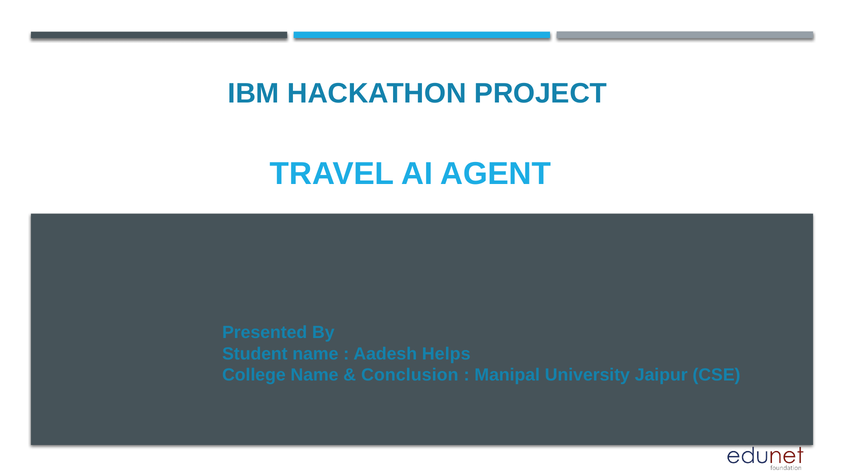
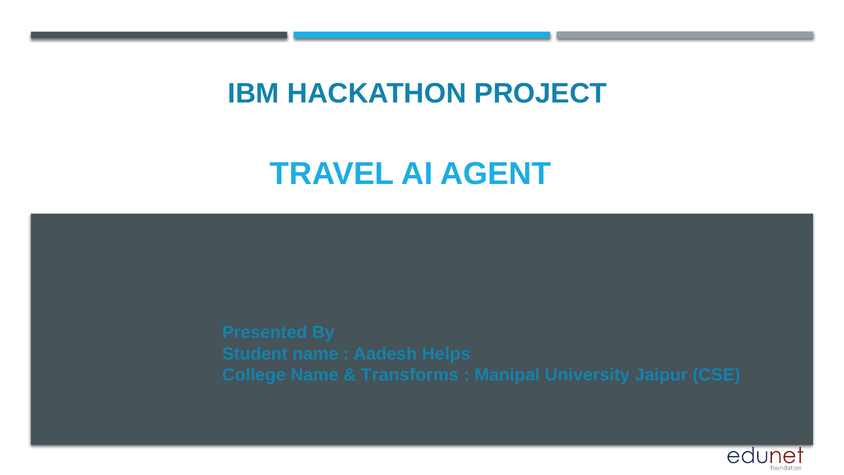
Conclusion: Conclusion -> Transforms (410, 375)
